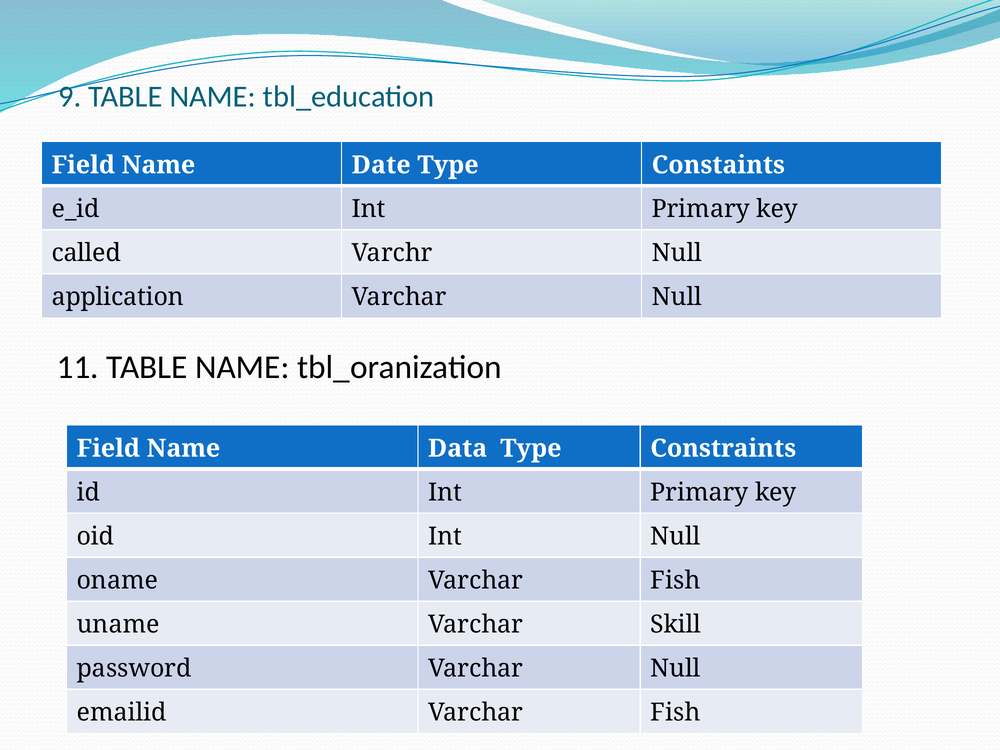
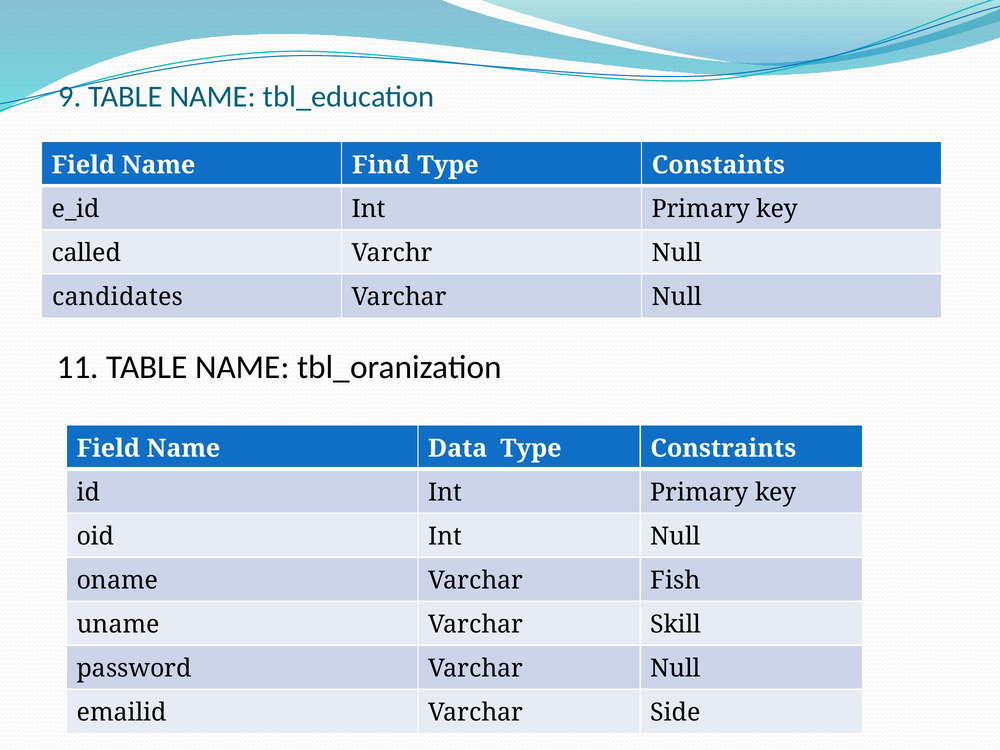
Date: Date -> Find (381, 165)
application: application -> candidates (118, 297)
emailid Varchar Fish: Fish -> Side (675, 713)
